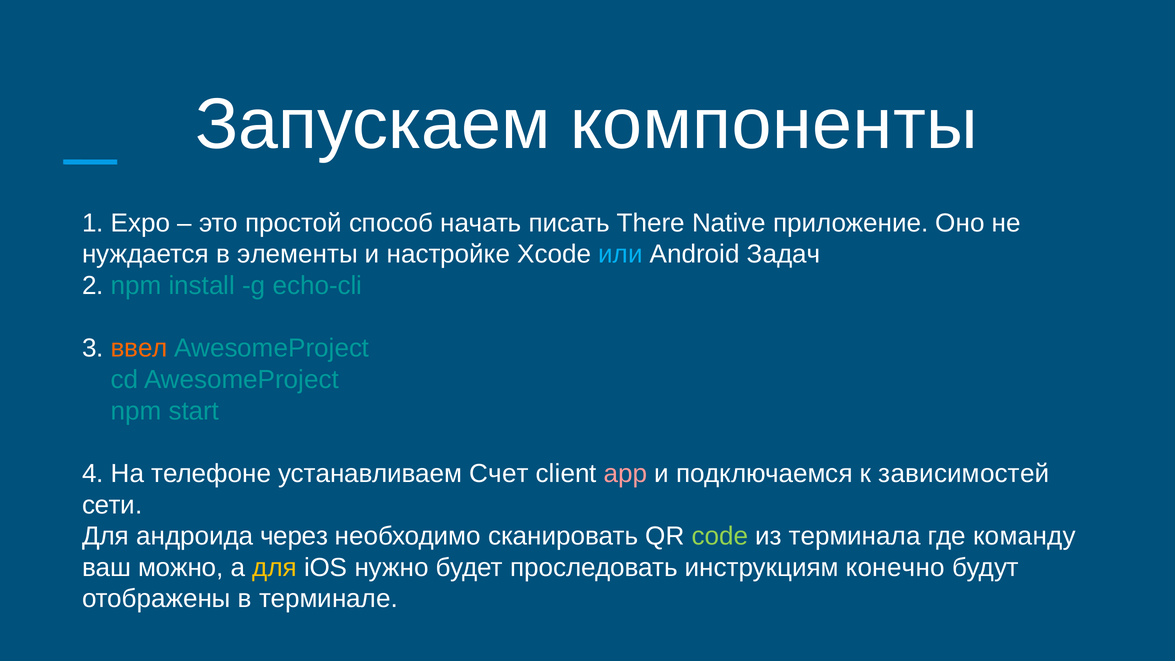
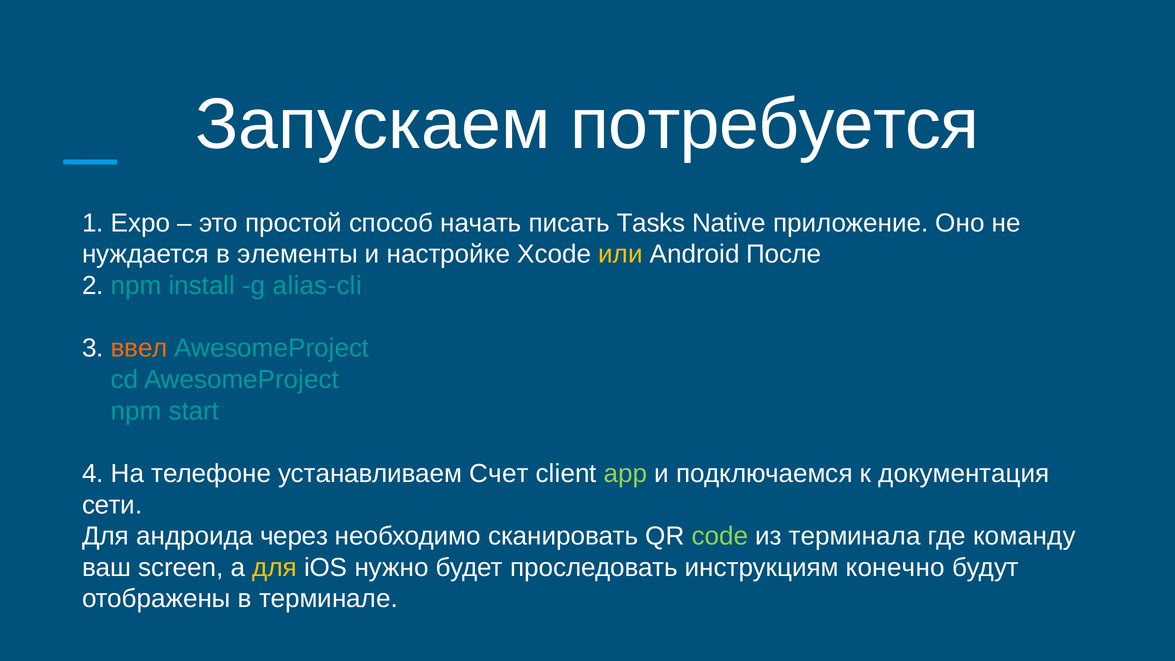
компоненты: компоненты -> потребуется (775, 124)
There: There -> Tasks (651, 223)
или colour: light blue -> yellow (620, 254)
Задач: Задач -> После (784, 254)
echo-cli: echo-cli -> alias-cli (317, 286)
app colour: pink -> light green (625, 474)
зависимостей: зависимостей -> документация (964, 474)
можно: можно -> screen (181, 568)
